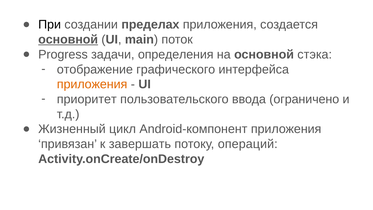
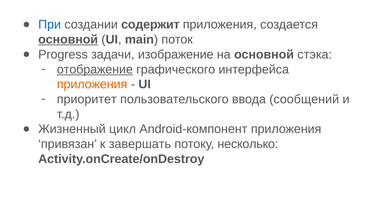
При colour: black -> blue (50, 25)
пределах: пределах -> содержит (150, 25)
определения: определения -> изображение (176, 54)
отображение underline: none -> present (95, 69)
ограничено: ограничено -> сообщений (304, 99)
операций: операций -> несколько (248, 144)
